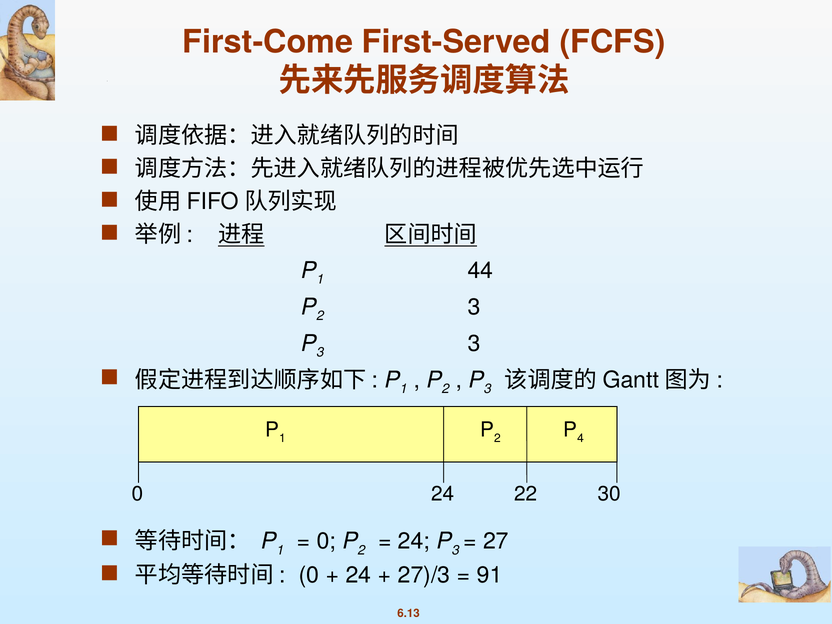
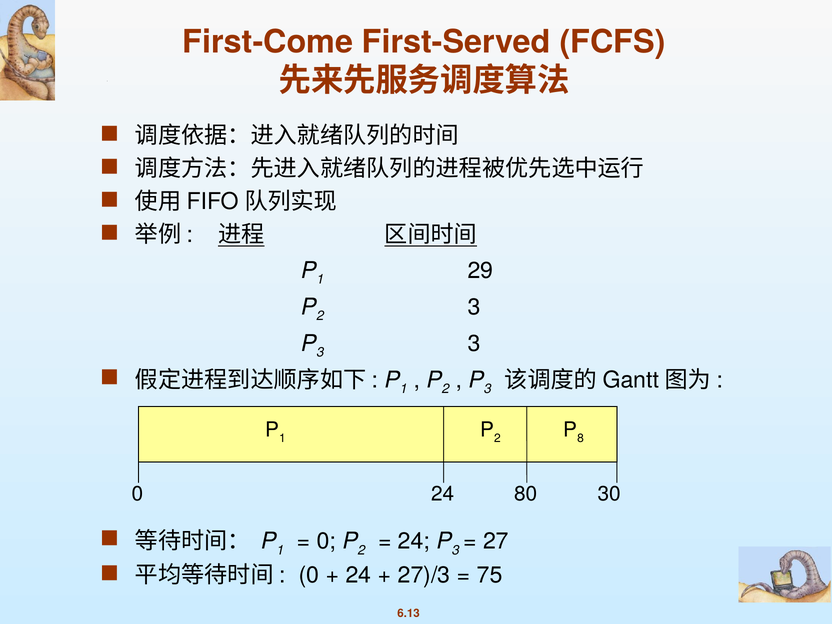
44: 44 -> 29 (480, 271)
4: 4 -> 8 (581, 438)
22: 22 -> 80 (526, 494)
91: 91 -> 75 (490, 575)
